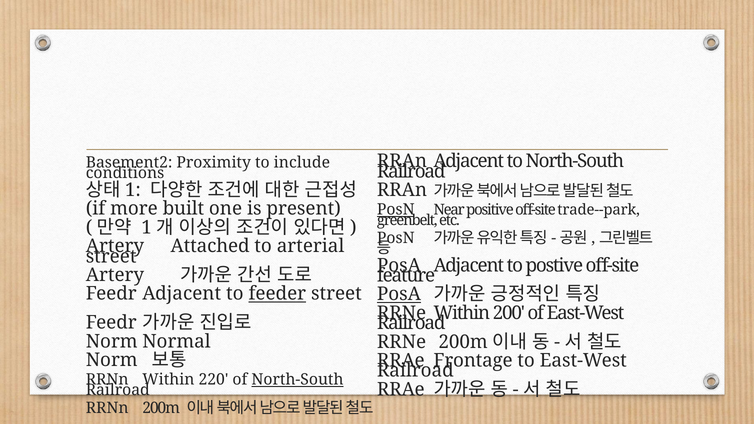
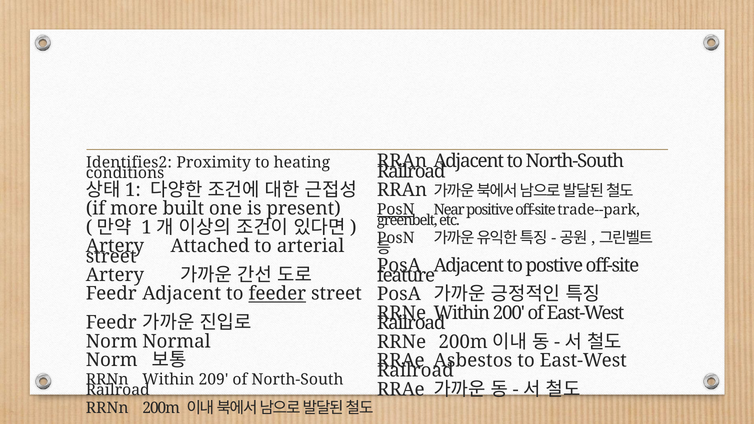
Basement2: Basement2 -> Identifies2 (129, 163)
include: include -> heating (302, 163)
PosA underline: present -> none (399, 294)
Frontage: Frontage -> Asbestos (473, 361)
220: 220 -> 209 (213, 380)
North-South underline: present -> none (297, 380)
